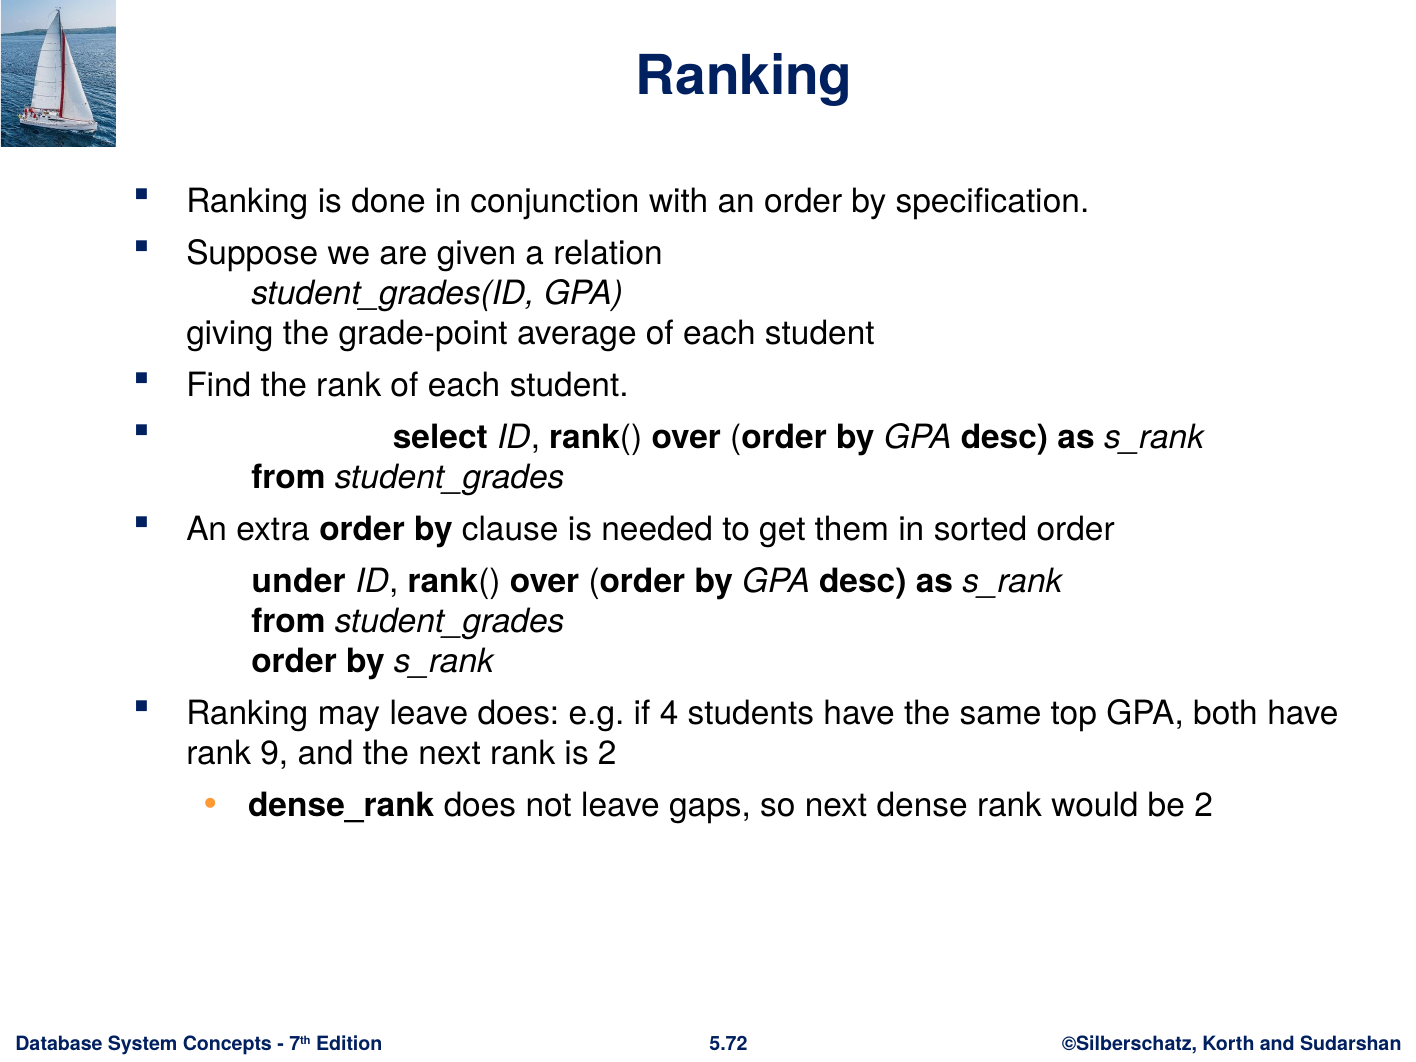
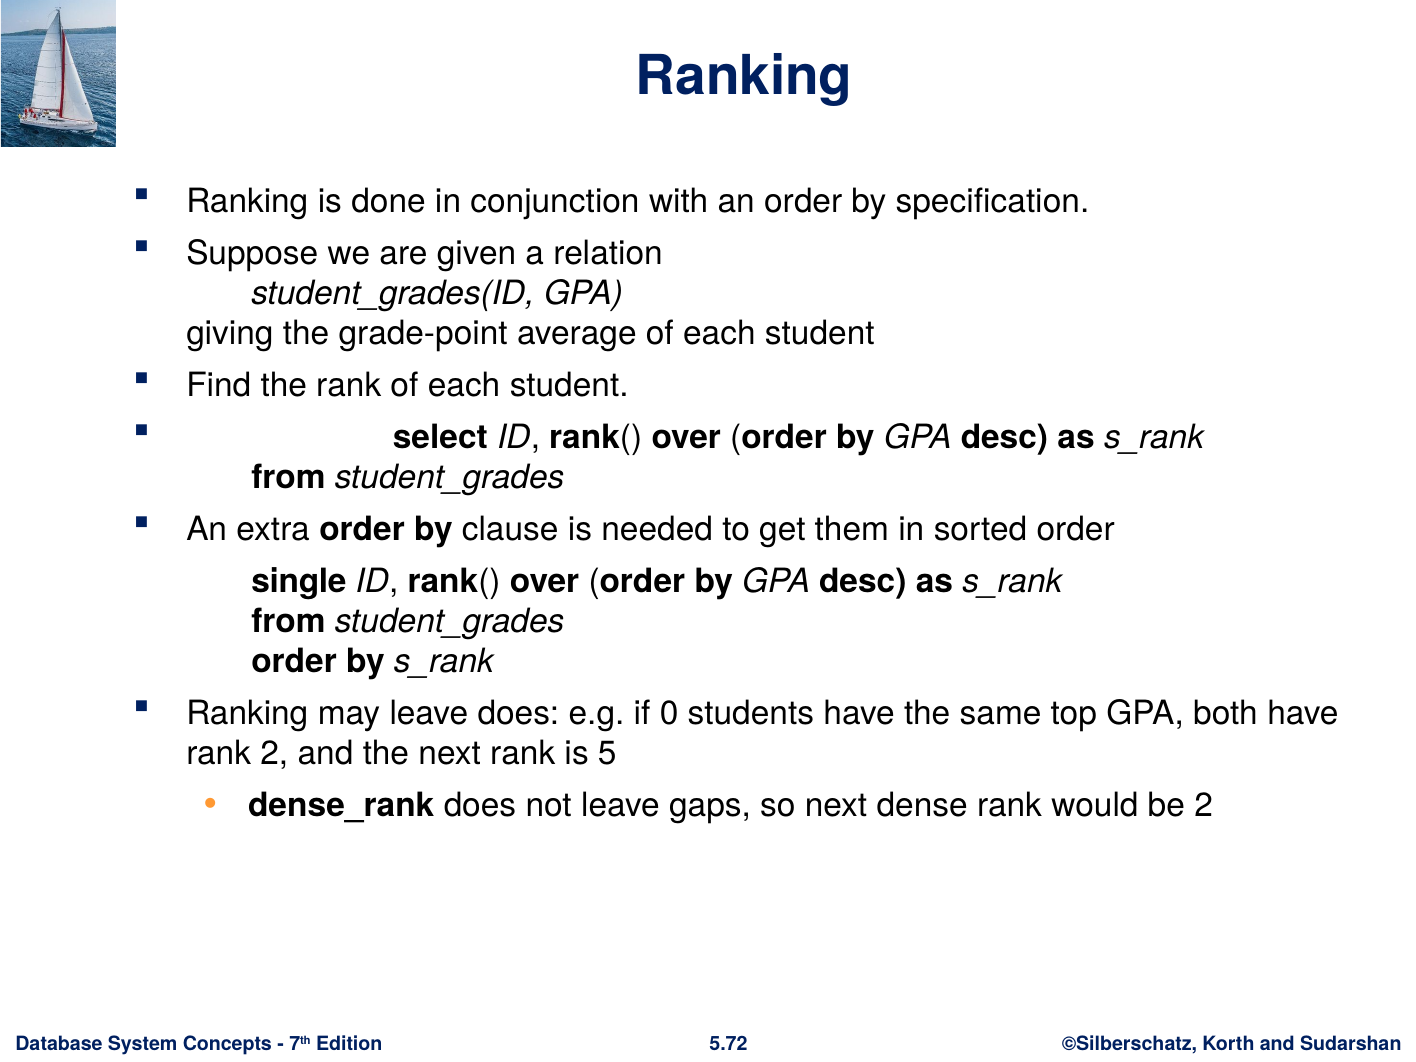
under: under -> single (299, 581)
4: 4 -> 0 (669, 713)
rank 9: 9 -> 2 (274, 753)
is 2: 2 -> 5 (607, 753)
